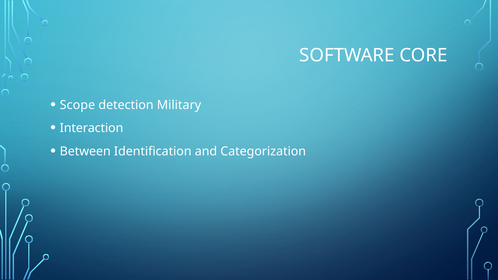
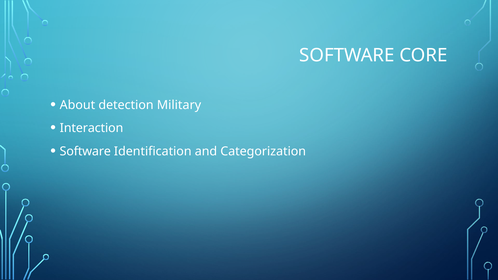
Scope: Scope -> About (77, 105)
Between: Between -> Software (85, 151)
